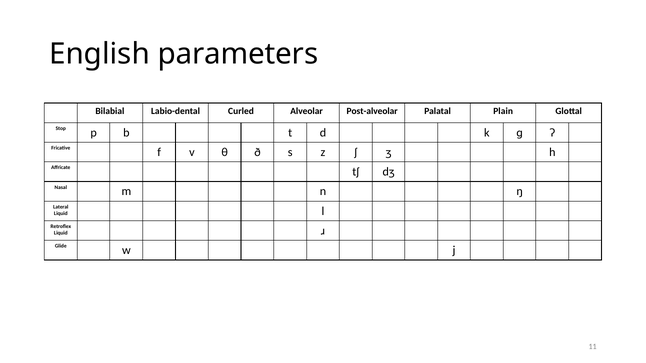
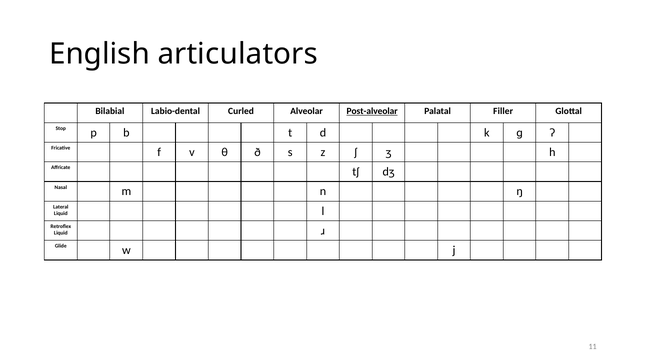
parameters: parameters -> articulators (238, 54)
Post-alveolar underline: none -> present (372, 111)
Plain: Plain -> Filler (503, 111)
